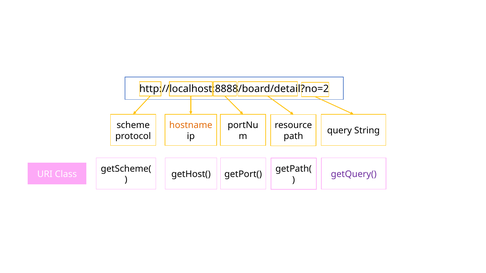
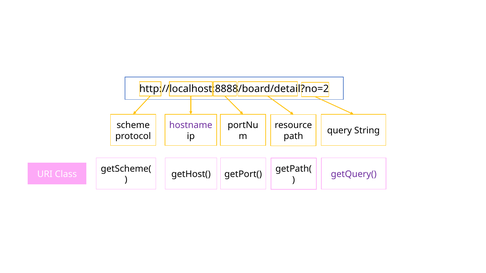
hostname colour: orange -> purple (191, 125)
